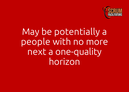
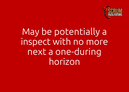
people: people -> inspect (36, 42)
one-quality: one-quality -> one-during (78, 52)
